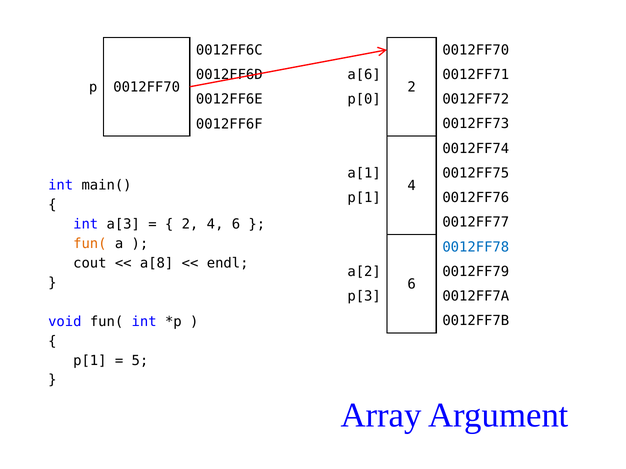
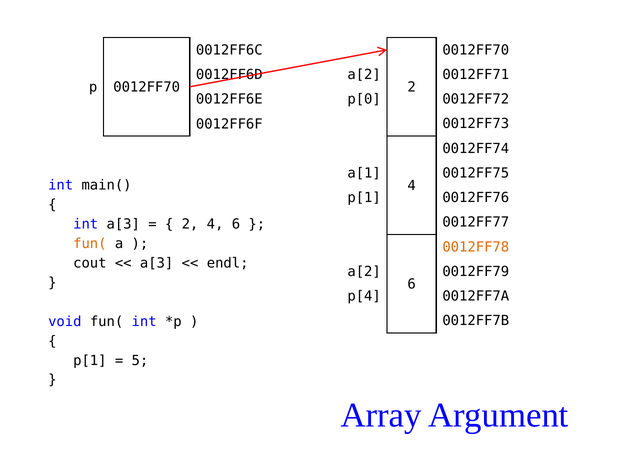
a[6: a[6 -> a[2 (364, 75)
0012FF78 colour: blue -> orange (476, 247)
a[8: a[8 -> a[3 (157, 263)
p[3: p[3 -> p[4 (364, 297)
